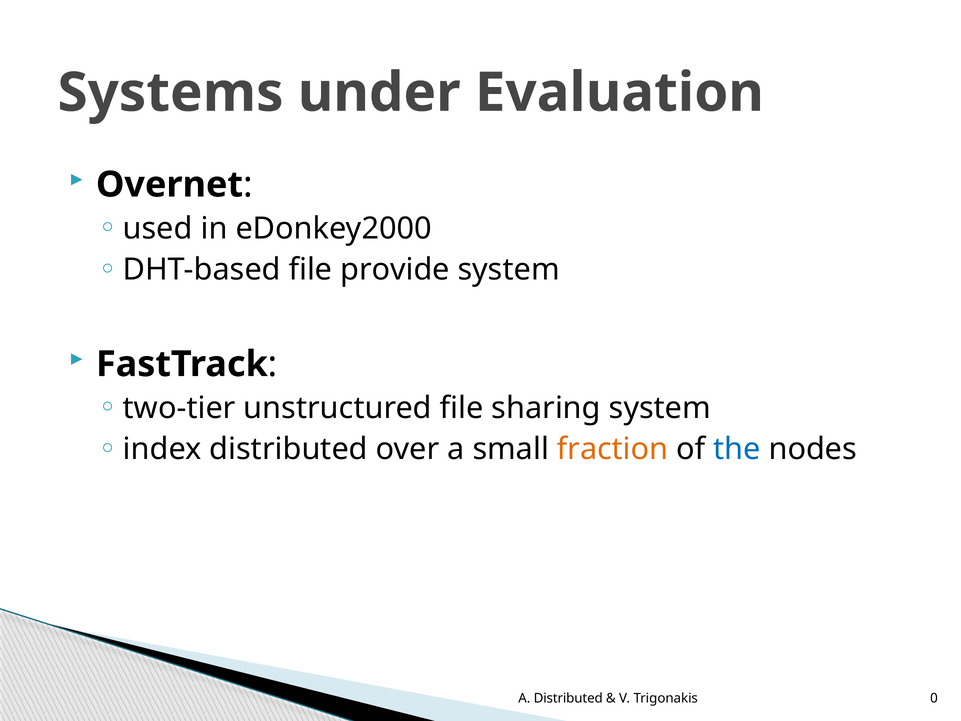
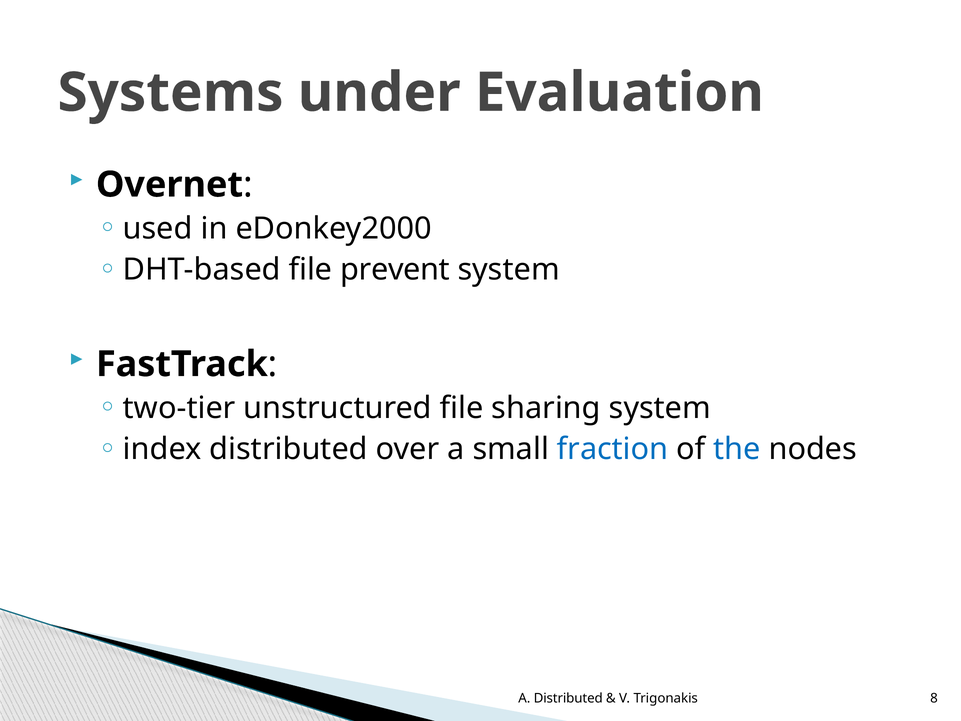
provide: provide -> prevent (395, 270)
fraction colour: orange -> blue (613, 449)
0: 0 -> 8 (934, 698)
